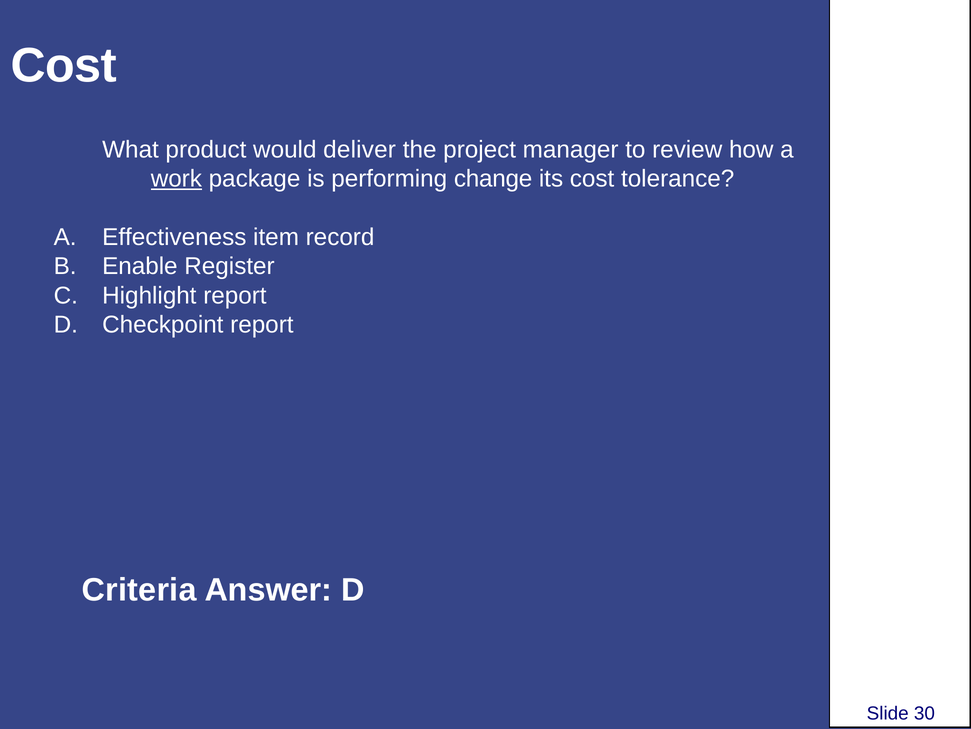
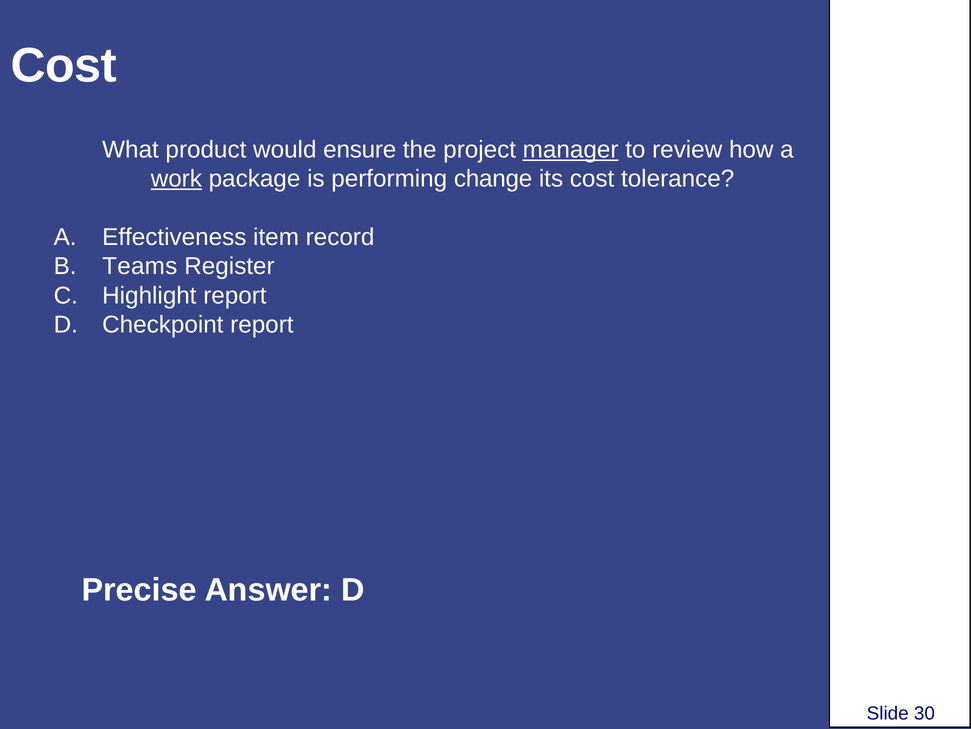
deliver: deliver -> ensure (360, 150)
manager underline: none -> present (571, 150)
Enable: Enable -> Teams (140, 266)
Criteria: Criteria -> Precise (139, 589)
